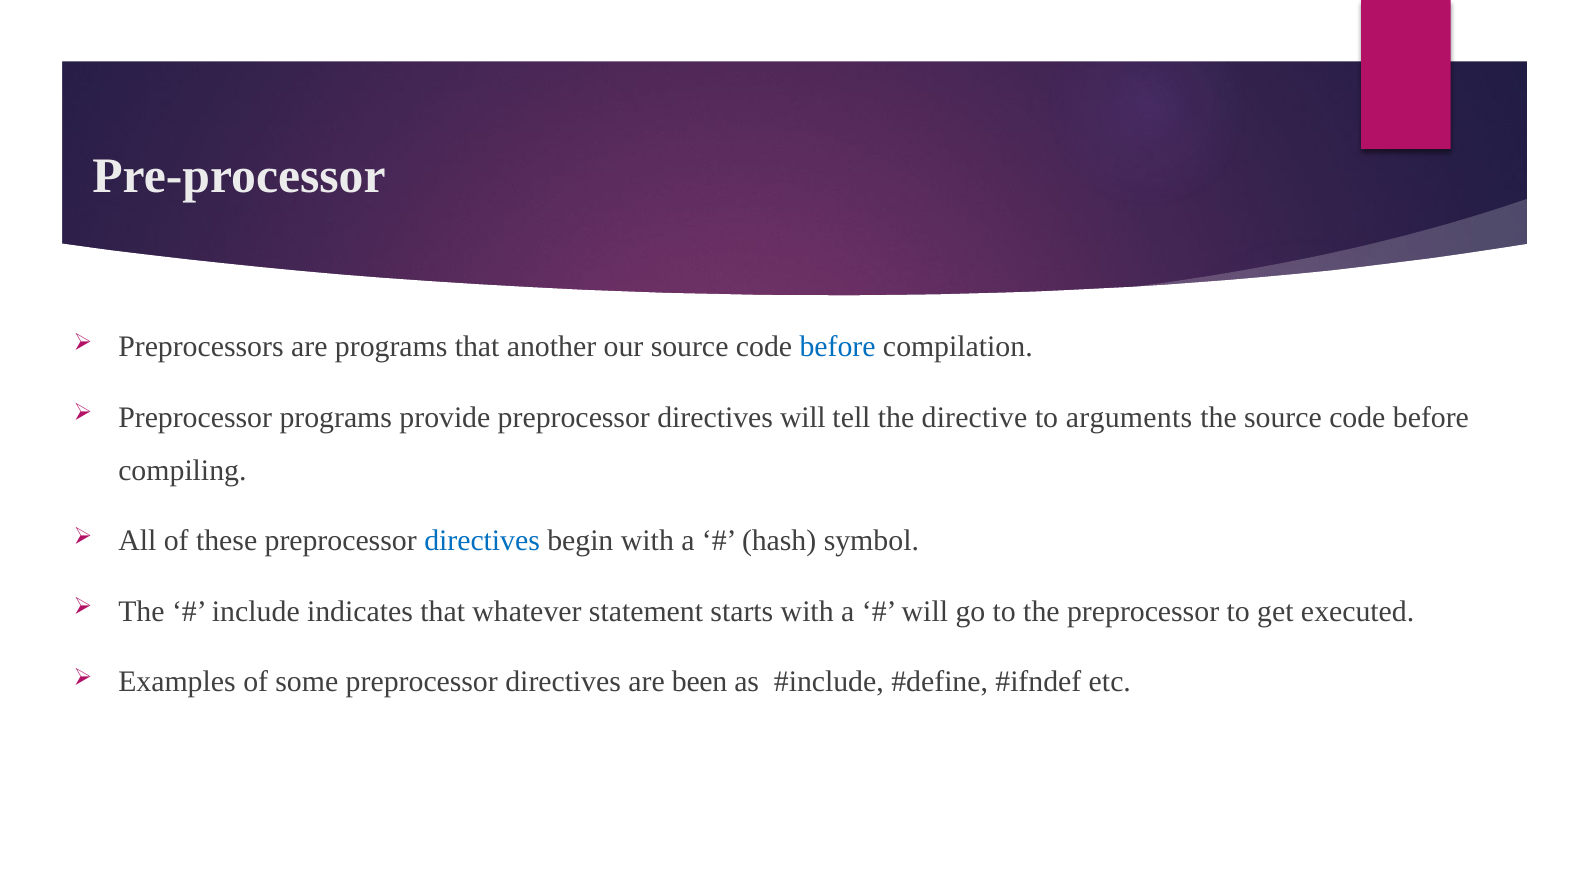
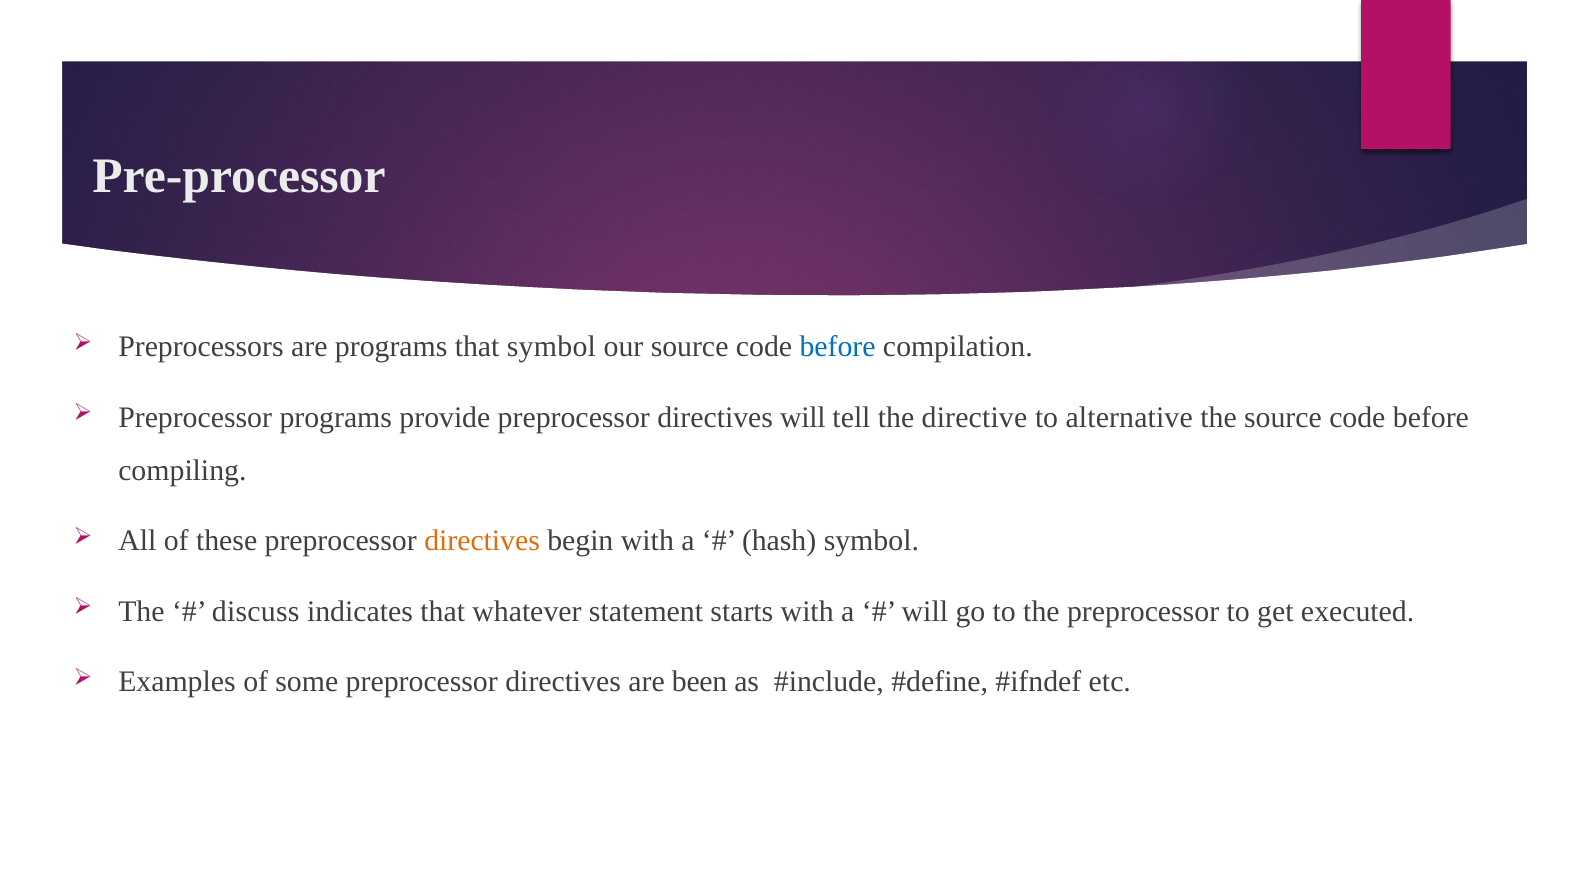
that another: another -> symbol (551, 347)
arguments: arguments -> alternative (1129, 417)
directives colour: blue -> orange (482, 541)
include: include -> discuss (256, 612)
